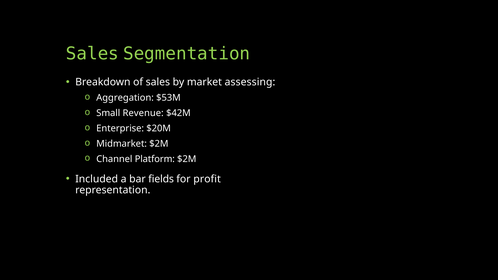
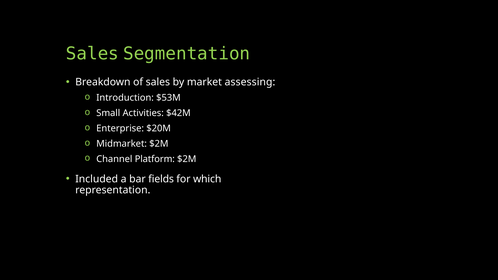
Aggregation: Aggregation -> Introduction (125, 98)
Revenue: Revenue -> Activities (143, 113)
profit: profit -> which (207, 179)
